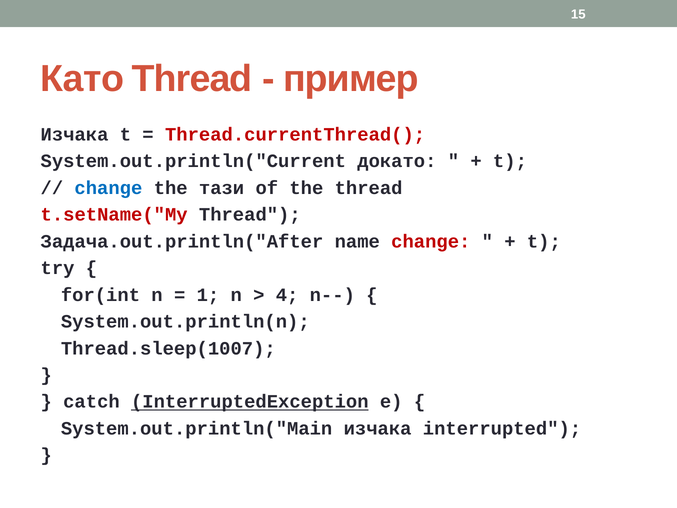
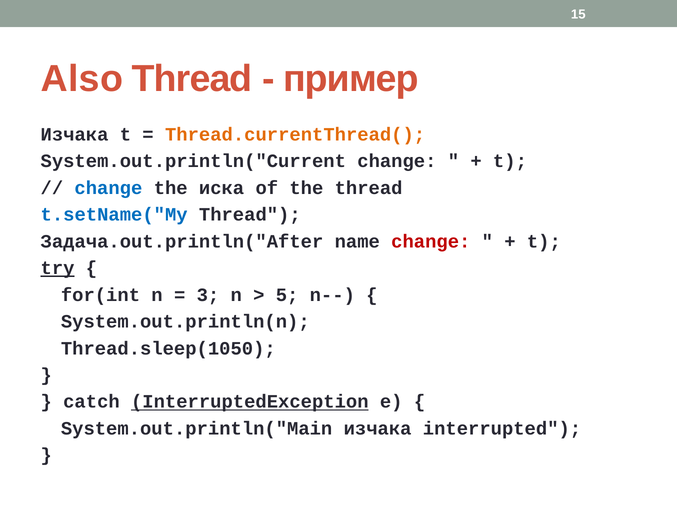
Като: Като -> Also (82, 79)
Thread.currentThread( colour: red -> orange (295, 134)
System.out.println("Current докато: докато -> change (397, 161)
тази: тази -> иска (222, 188)
t.setName("My colour: red -> blue (114, 215)
try underline: none -> present (58, 268)
1: 1 -> 3 (208, 295)
4: 4 -> 5 (287, 295)
Thread.sleep(1007: Thread.sleep(1007 -> Thread.sleep(1050 (168, 348)
